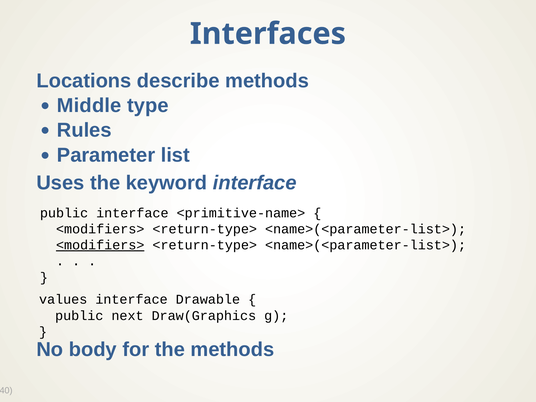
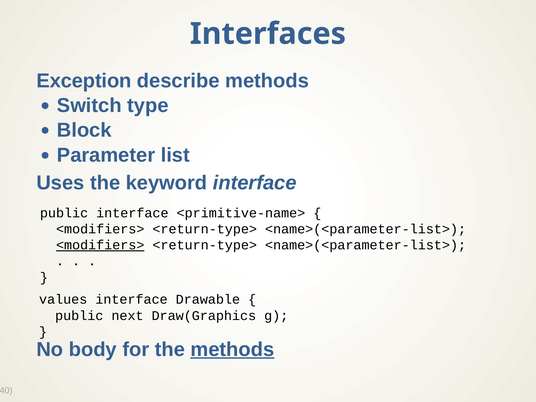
Locations: Locations -> Exception (84, 81)
Middle: Middle -> Switch (89, 106)
Rules: Rules -> Block (84, 130)
methods underline: none -> present (232, 349)
